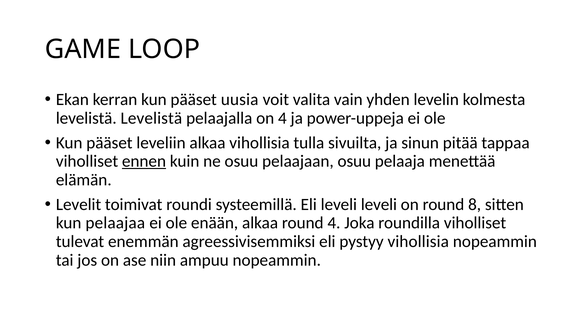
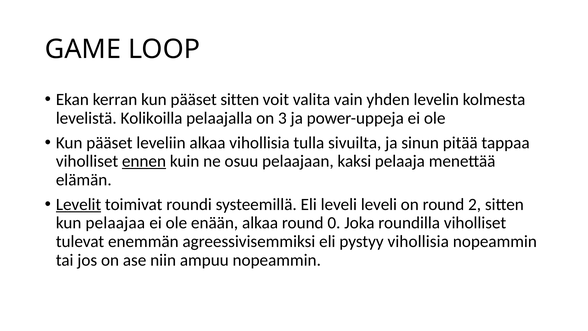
pääset uusia: uusia -> sitten (240, 99)
levelistä Levelistä: Levelistä -> Kolikoilla (151, 118)
on 4: 4 -> 3 (282, 118)
pelaajaan osuu: osuu -> kaksi (354, 161)
Levelit underline: none -> present (79, 204)
8: 8 -> 2 (475, 204)
round 4: 4 -> 0 (334, 223)
